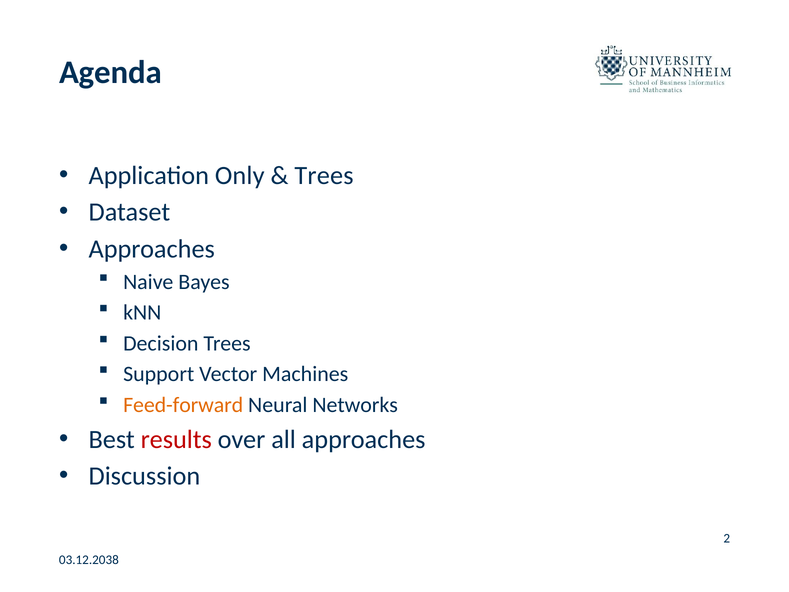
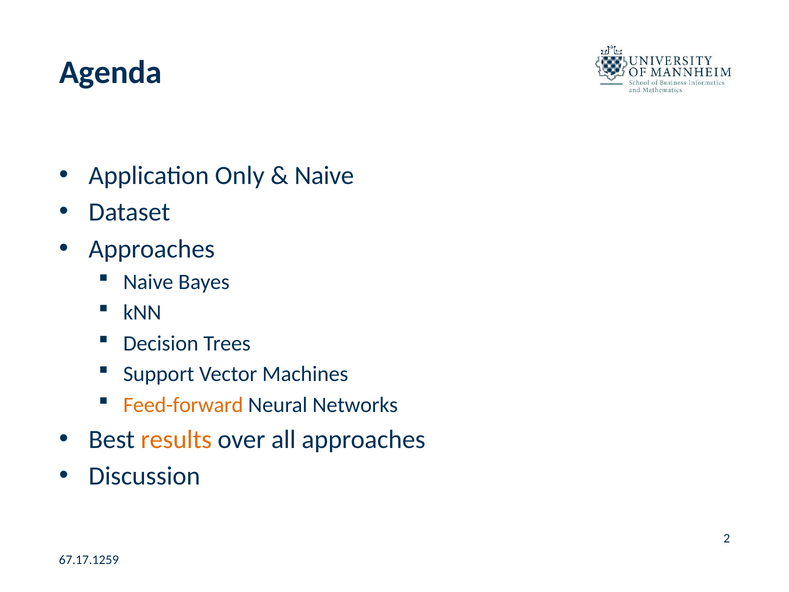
Trees: Trees -> Naive (324, 175)
results colour: red -> orange (176, 439)
03.12.2038: 03.12.2038 -> 67.17.1259 (89, 560)
